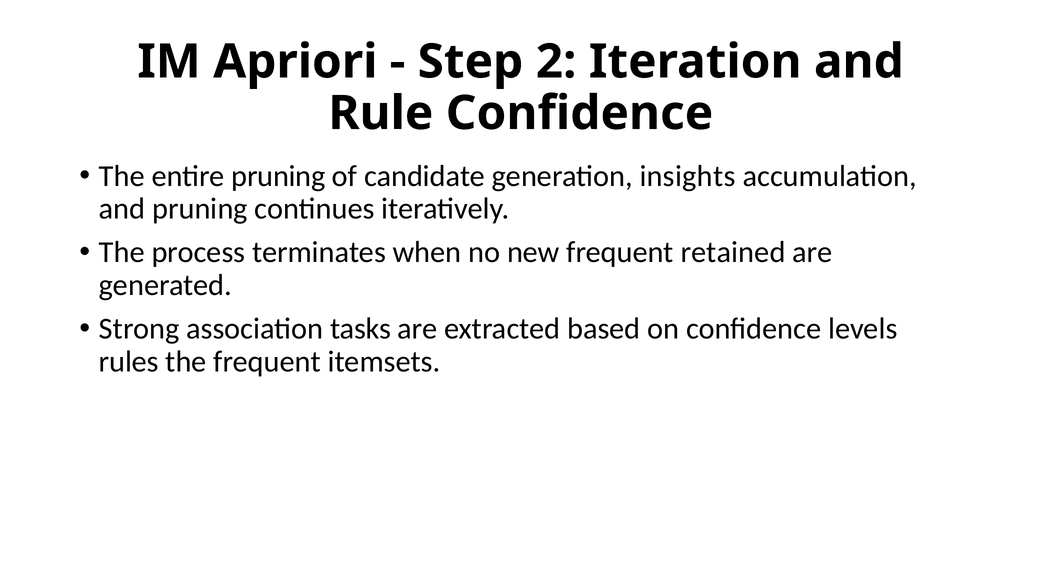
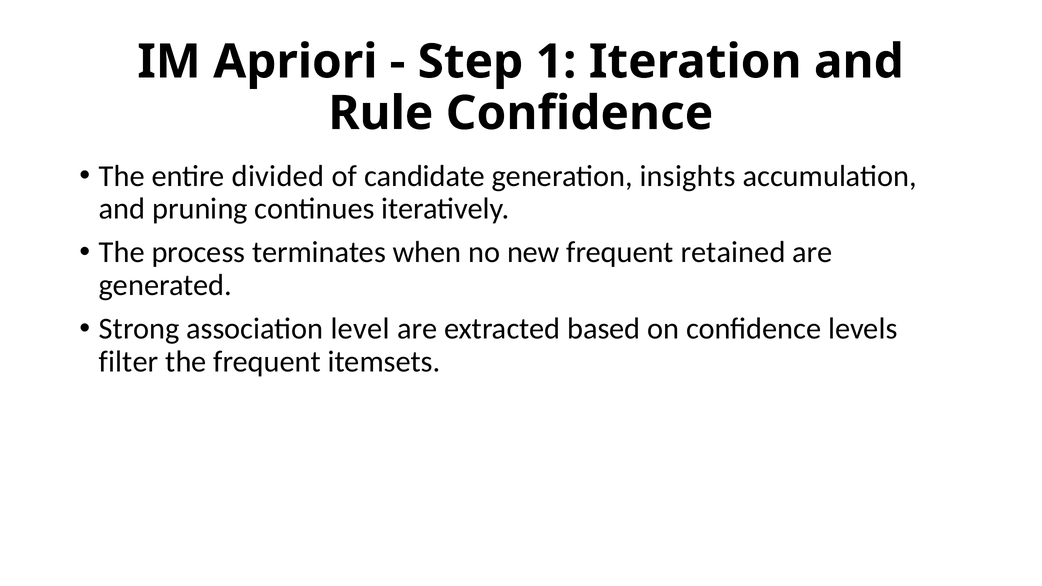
2: 2 -> 1 (556, 62)
entire pruning: pruning -> divided (278, 176)
tasks: tasks -> level (360, 329)
rules: rules -> filter (129, 362)
